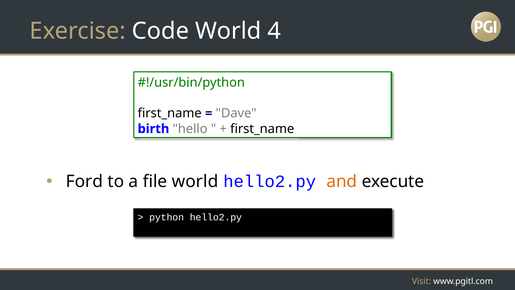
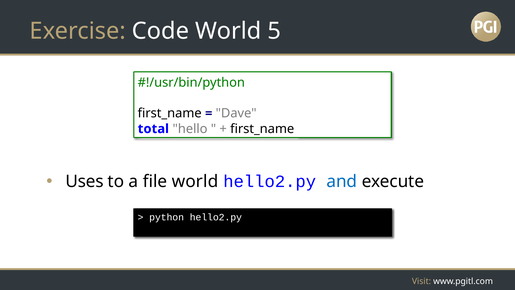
4: 4 -> 5 (274, 31)
birth: birth -> total (153, 129)
Ford: Ford -> Uses (85, 181)
and colour: orange -> blue (342, 181)
